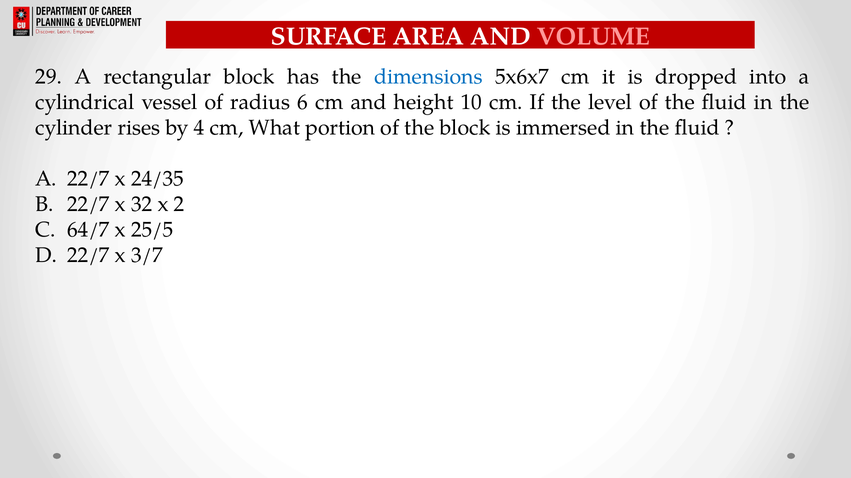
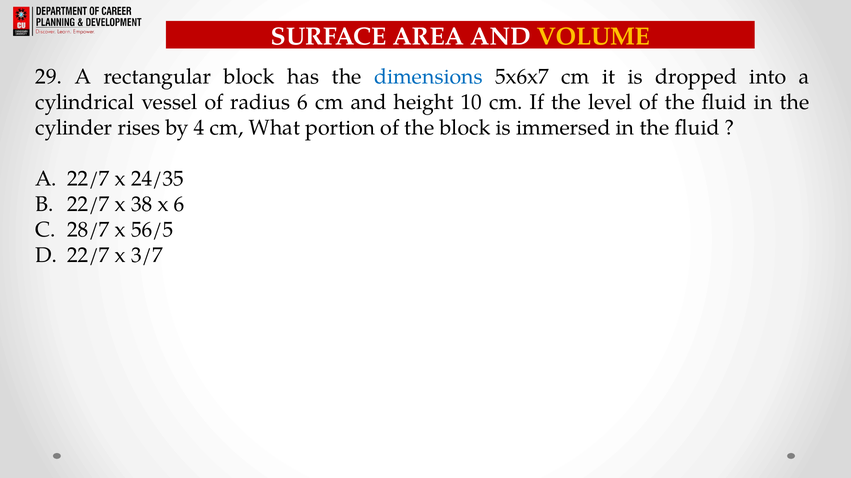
VOLUME colour: pink -> yellow (593, 36)
32: 32 -> 38 (142, 205)
x 2: 2 -> 6 (179, 205)
64/7: 64/7 -> 28/7 (88, 230)
25/5: 25/5 -> 56/5 (152, 230)
